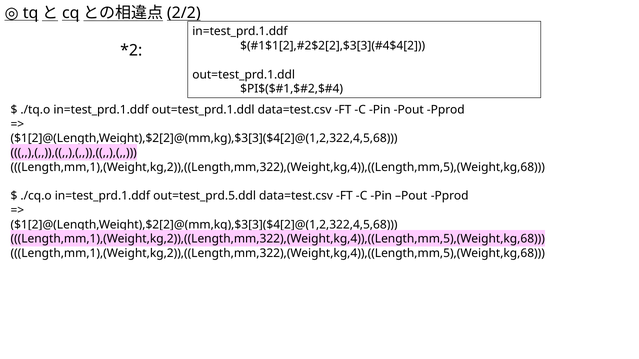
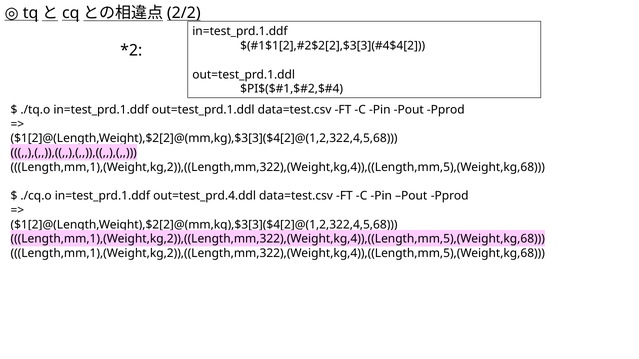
out=test_prd.5.ddl: out=test_prd.5.ddl -> out=test_prd.4.ddl (205, 196)
